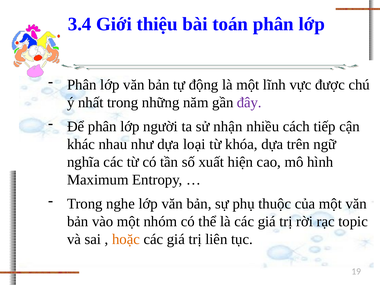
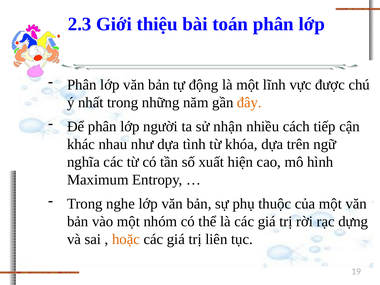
3.4: 3.4 -> 2.3 (80, 24)
đây colour: purple -> orange (249, 102)
loại: loại -> tình (194, 144)
topic: topic -> dựng (353, 221)
